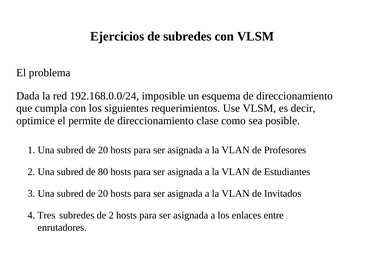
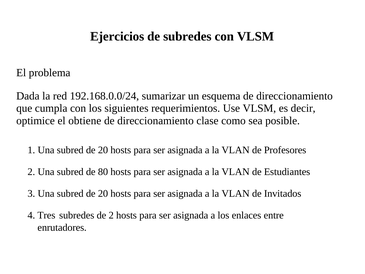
imposible: imposible -> sumarizar (164, 96)
permite: permite -> obtiene (85, 121)
